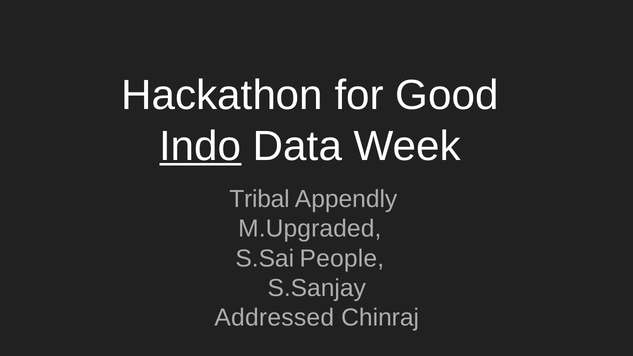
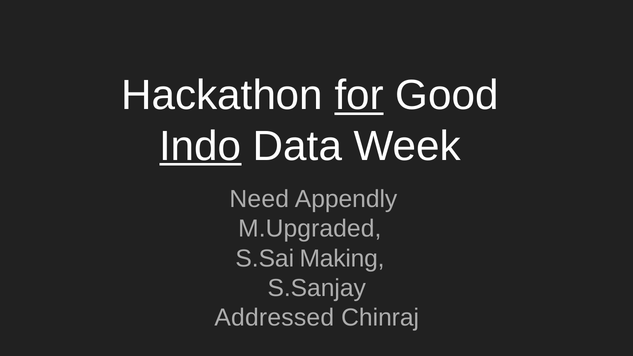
for underline: none -> present (359, 96)
Tribal: Tribal -> Need (259, 199)
People: People -> Making (342, 258)
